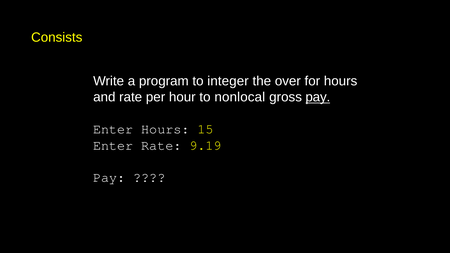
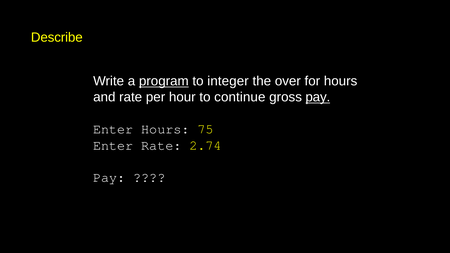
Consists: Consists -> Describe (57, 37)
program underline: none -> present (164, 81)
nonlocal: nonlocal -> continue (240, 97)
15: 15 -> 75 (205, 129)
9.19: 9.19 -> 2.74 (205, 145)
